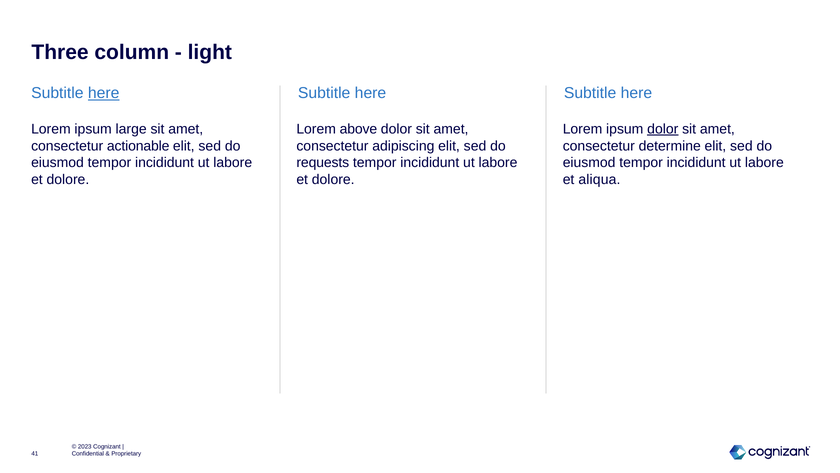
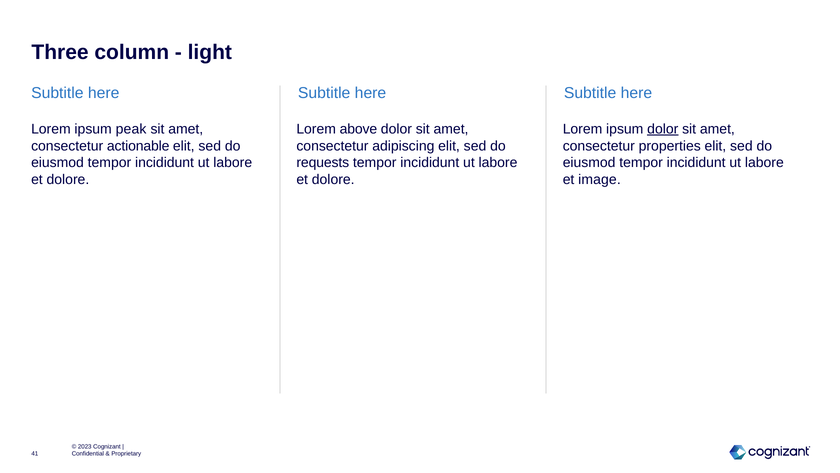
here underline: present -> none (104, 93)
large: large -> peak (131, 129)
determine: determine -> properties (670, 146)
aliqua: aliqua -> image (599, 179)
